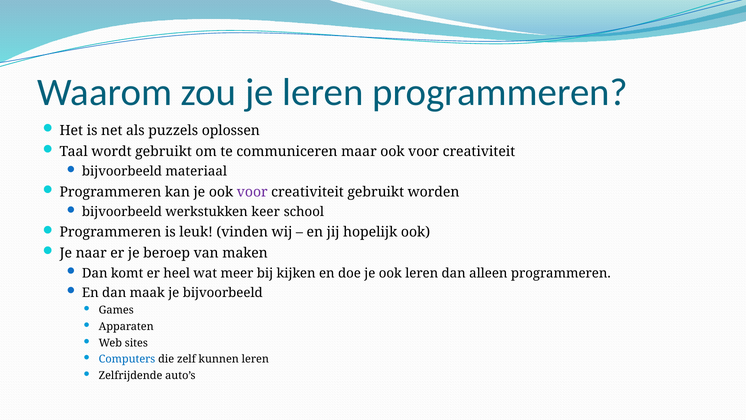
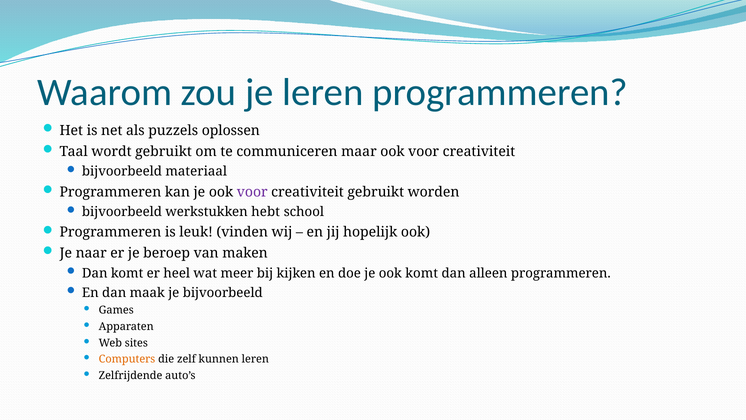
keer: keer -> hebt (266, 212)
ook leren: leren -> komt (422, 273)
Computers colour: blue -> orange (127, 359)
